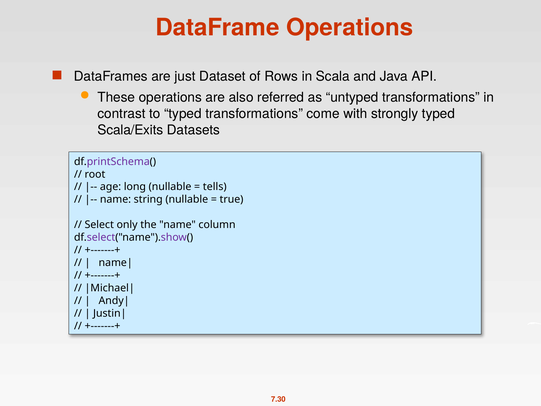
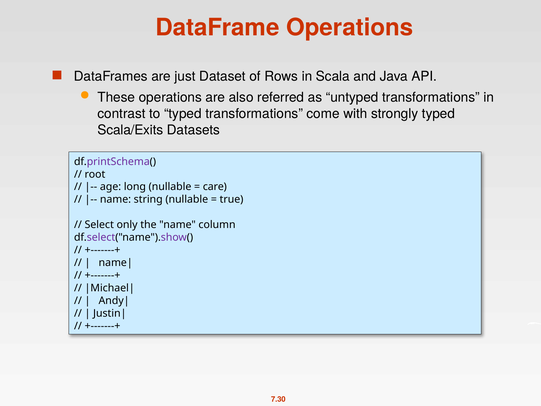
tells: tells -> care (215, 187)
